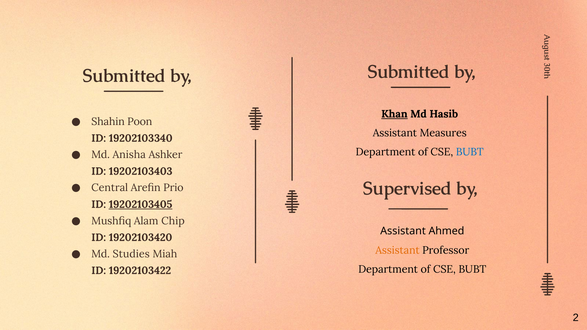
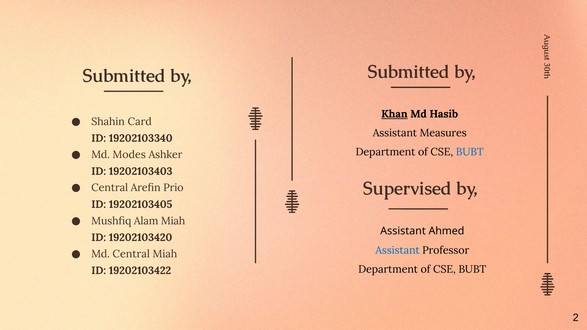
Poon: Poon -> Card (140, 122)
Anisha: Anisha -> Modes (129, 155)
19202103405 underline: present -> none (141, 204)
Alam Chip: Chip -> Miah (173, 221)
Assistant colour: orange -> blue (397, 250)
Md Studies: Studies -> Central (131, 254)
